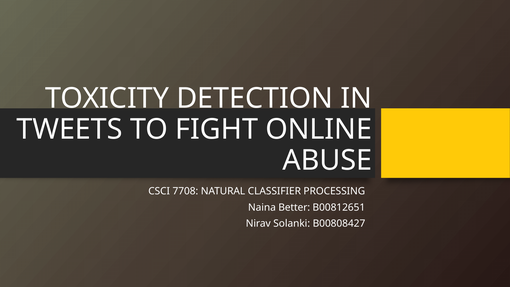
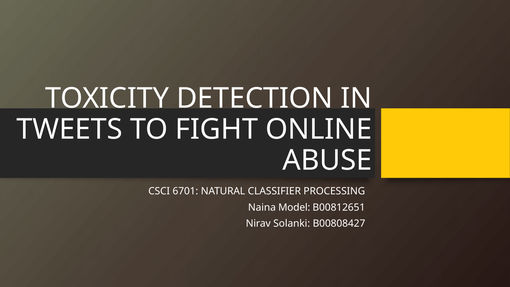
7708: 7708 -> 6701 (185, 191)
Better: Better -> Model (294, 207)
